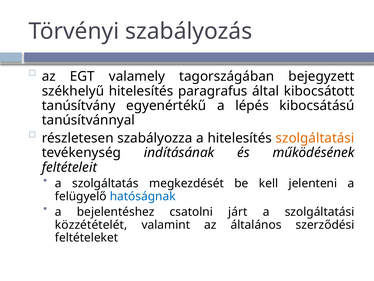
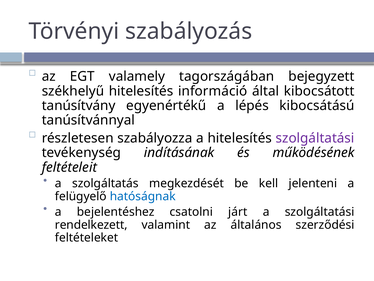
paragrafus: paragrafus -> információ (213, 91)
szolgáltatási colour: orange -> purple (315, 138)
közzétételét: közzétételét -> rendelkezett (91, 224)
